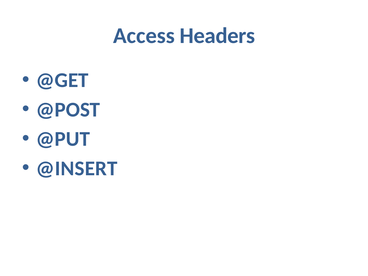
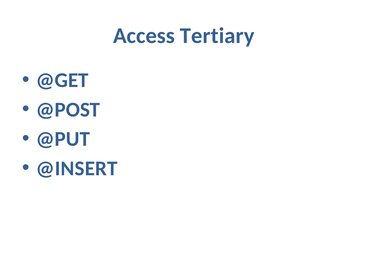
Headers: Headers -> Tertiary (217, 36)
